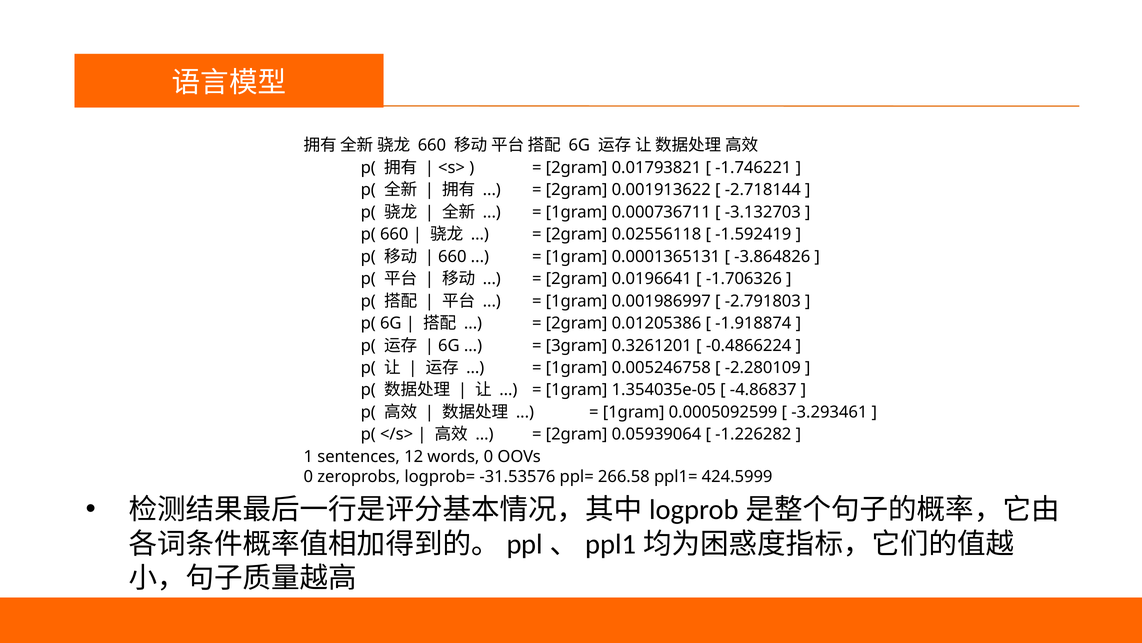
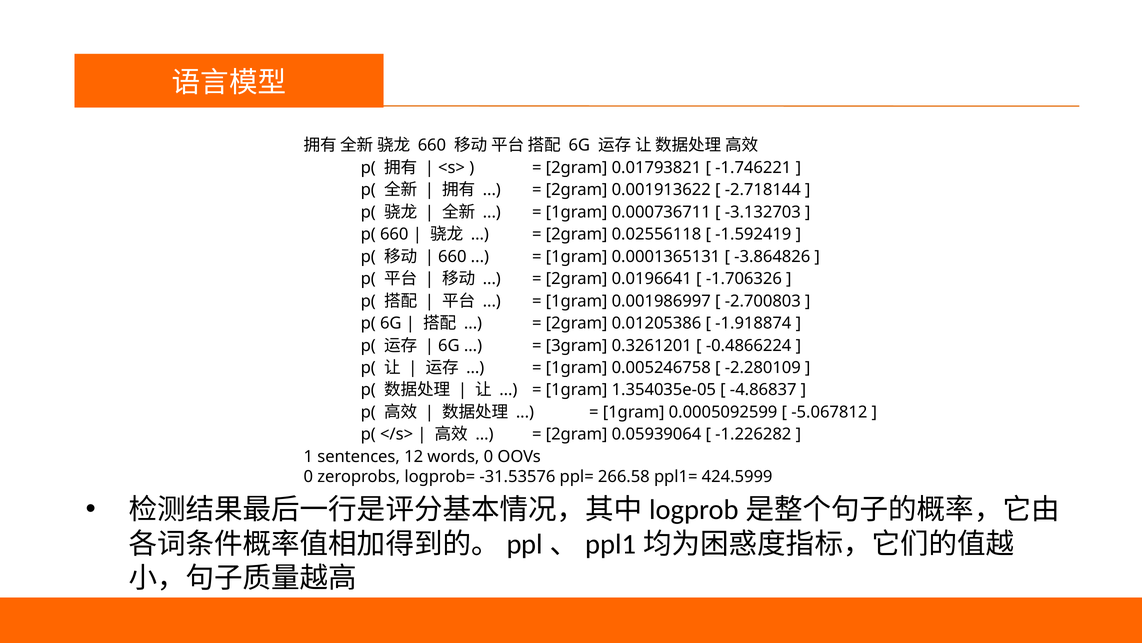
-2.791803: -2.791803 -> -2.700803 (763, 301)
-3.293461: -3.293461 -> -5.067812 (829, 412)
